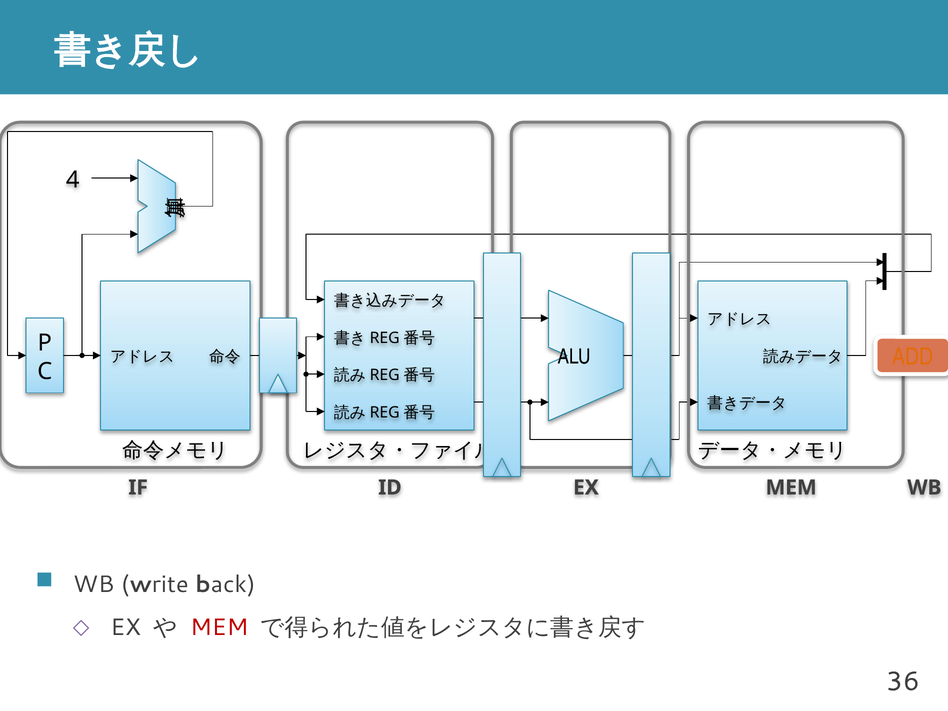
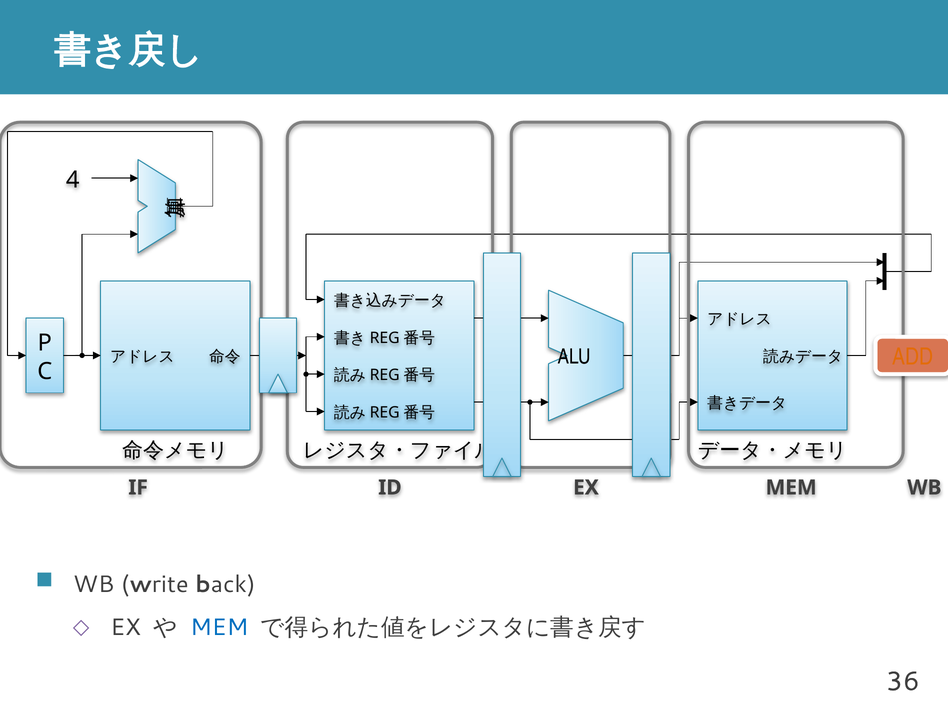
MEM colour: red -> blue (219, 627)
